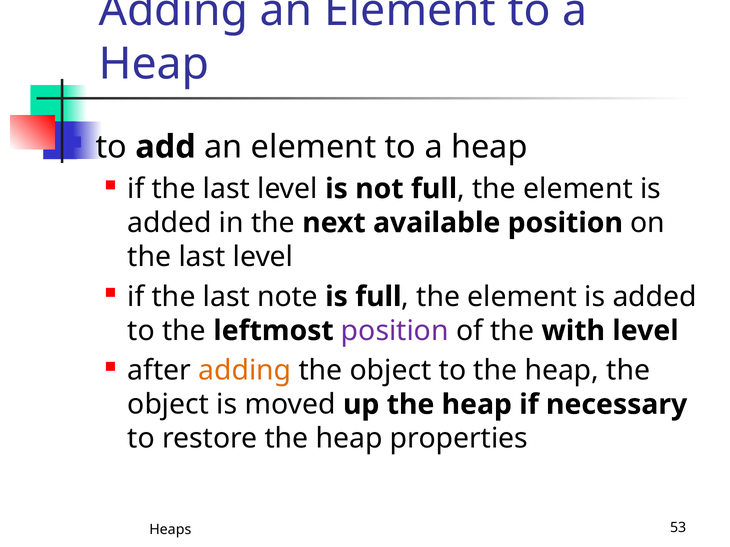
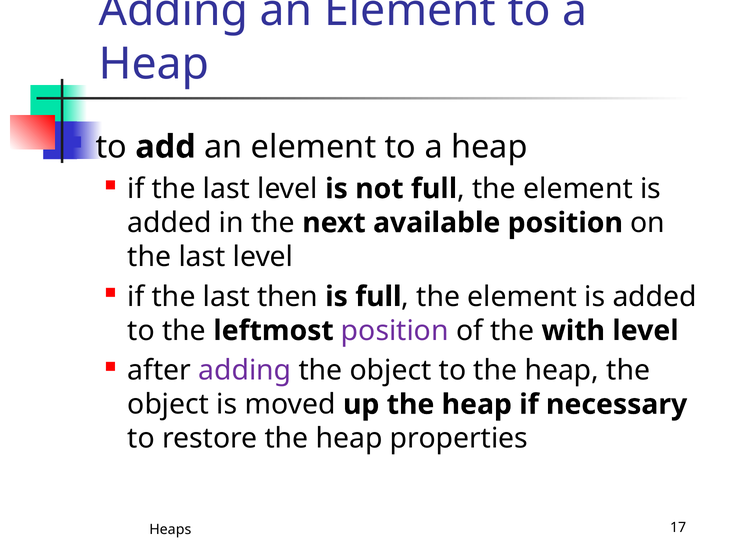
note: note -> then (288, 297)
adding colour: orange -> purple (245, 371)
53: 53 -> 17 (678, 528)
